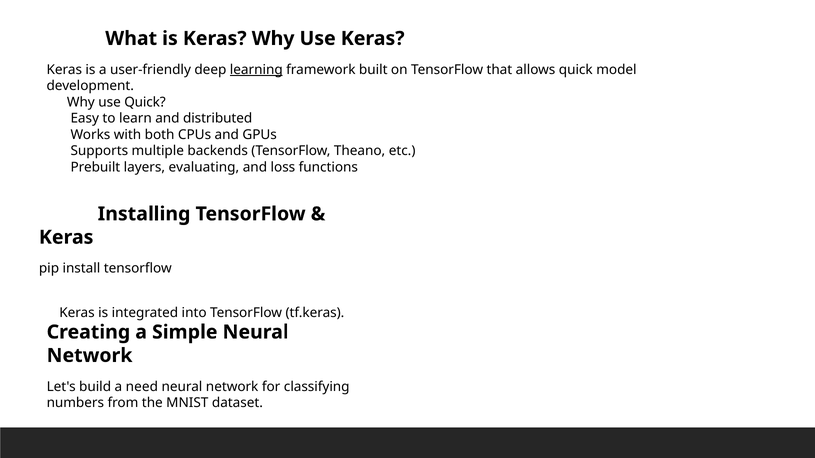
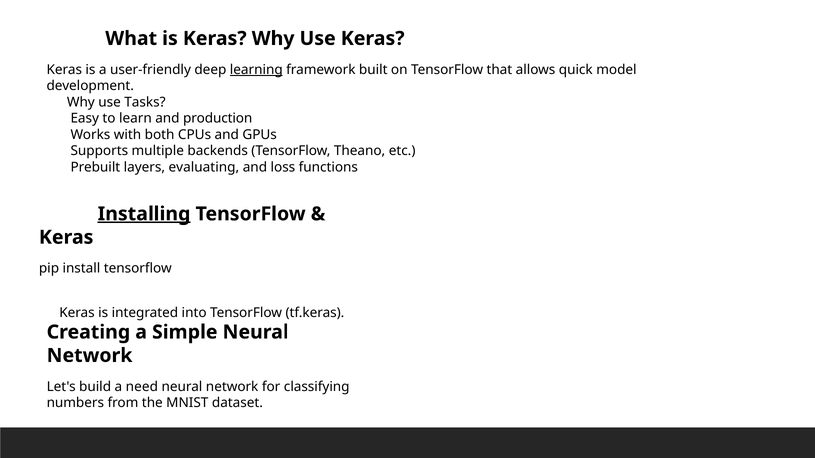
use Quick: Quick -> Tasks (145, 102)
distributed: distributed -> production (218, 119)
Installing underline: none -> present (144, 214)
